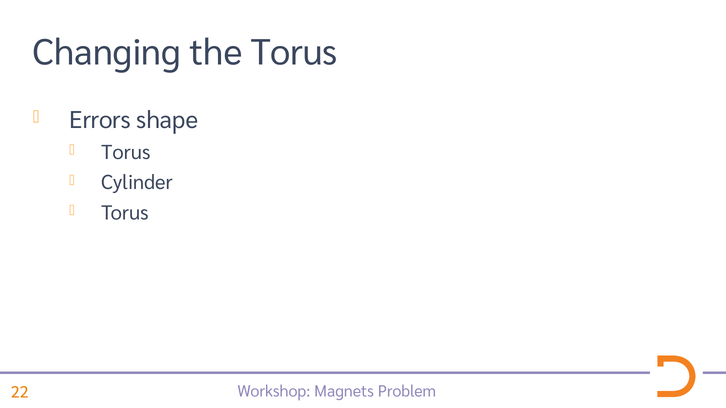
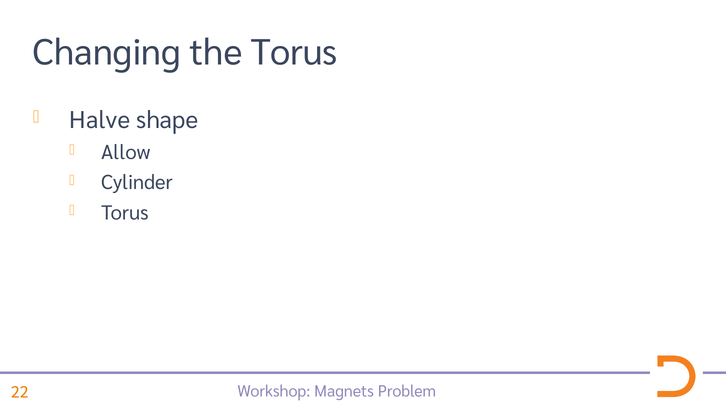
Errors: Errors -> Halve (100, 120)
Torus: Torus -> Allow (126, 153)
